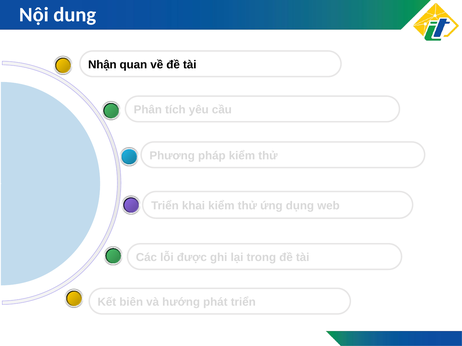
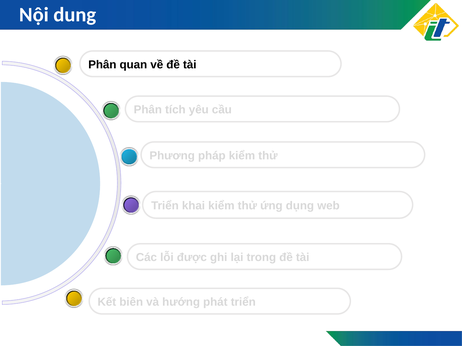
Nhận: Nhận -> Phân (102, 65)
